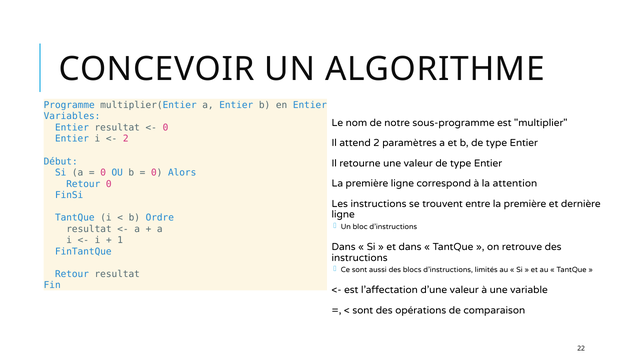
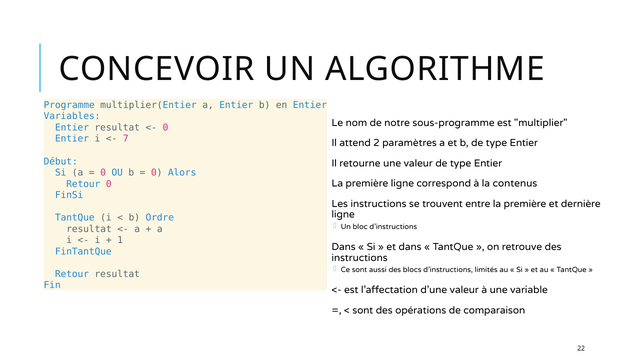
2: 2 -> 7 (126, 139)
attention: attention -> contenus (515, 184)
